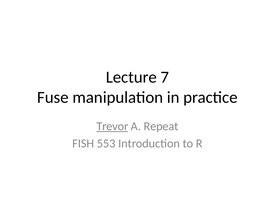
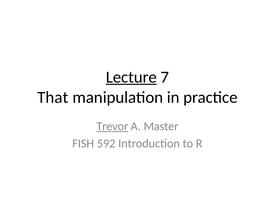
Lecture underline: none -> present (131, 77)
Fuse: Fuse -> That (53, 97)
Repeat: Repeat -> Master (161, 126)
553: 553 -> 592 (106, 144)
